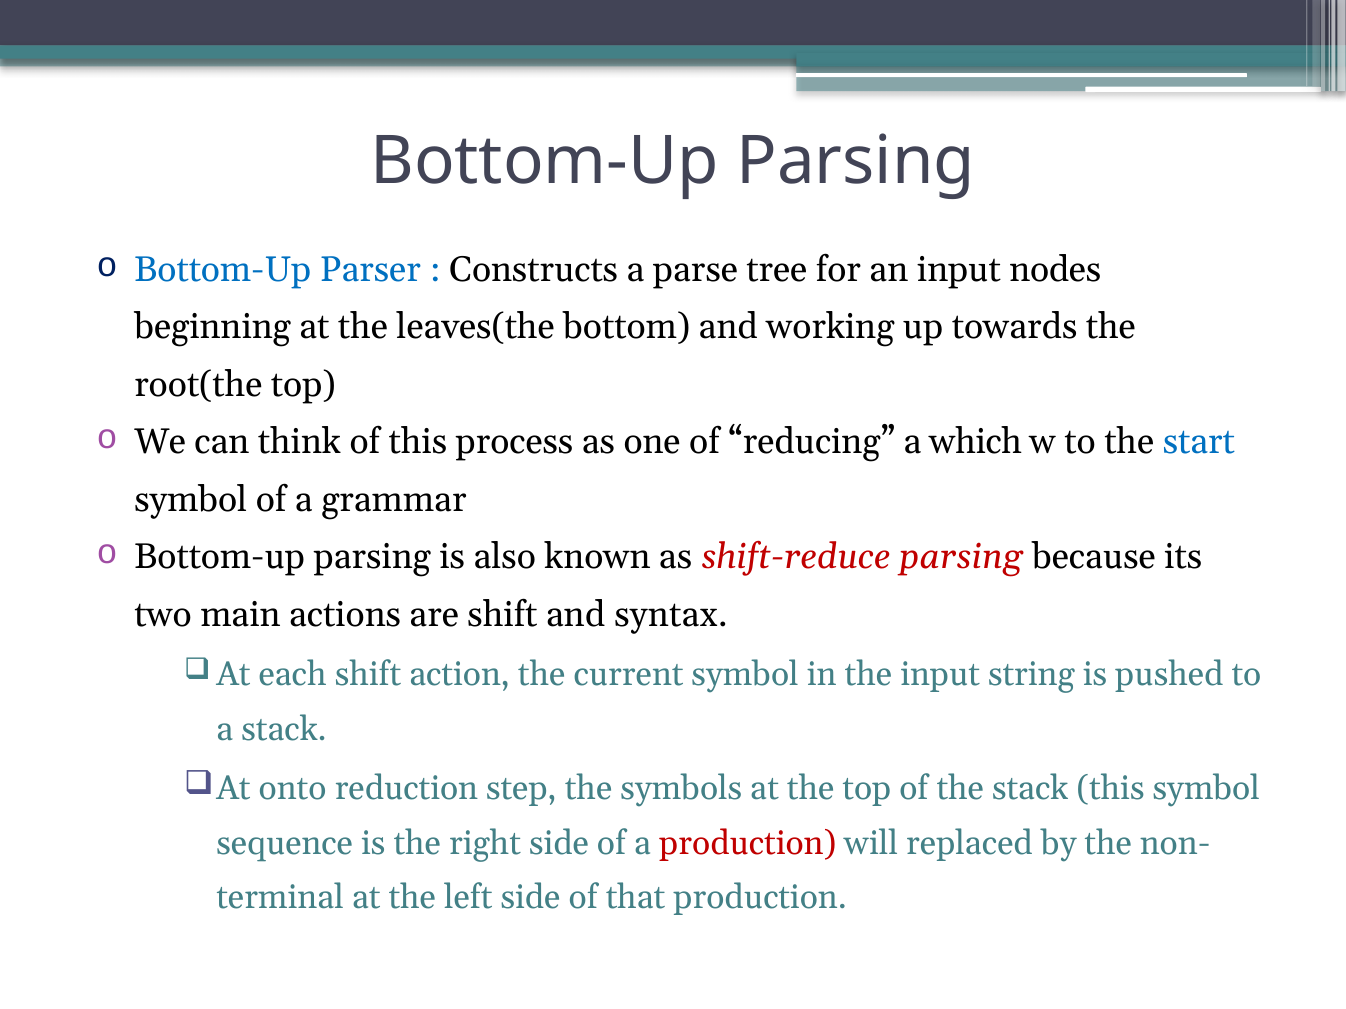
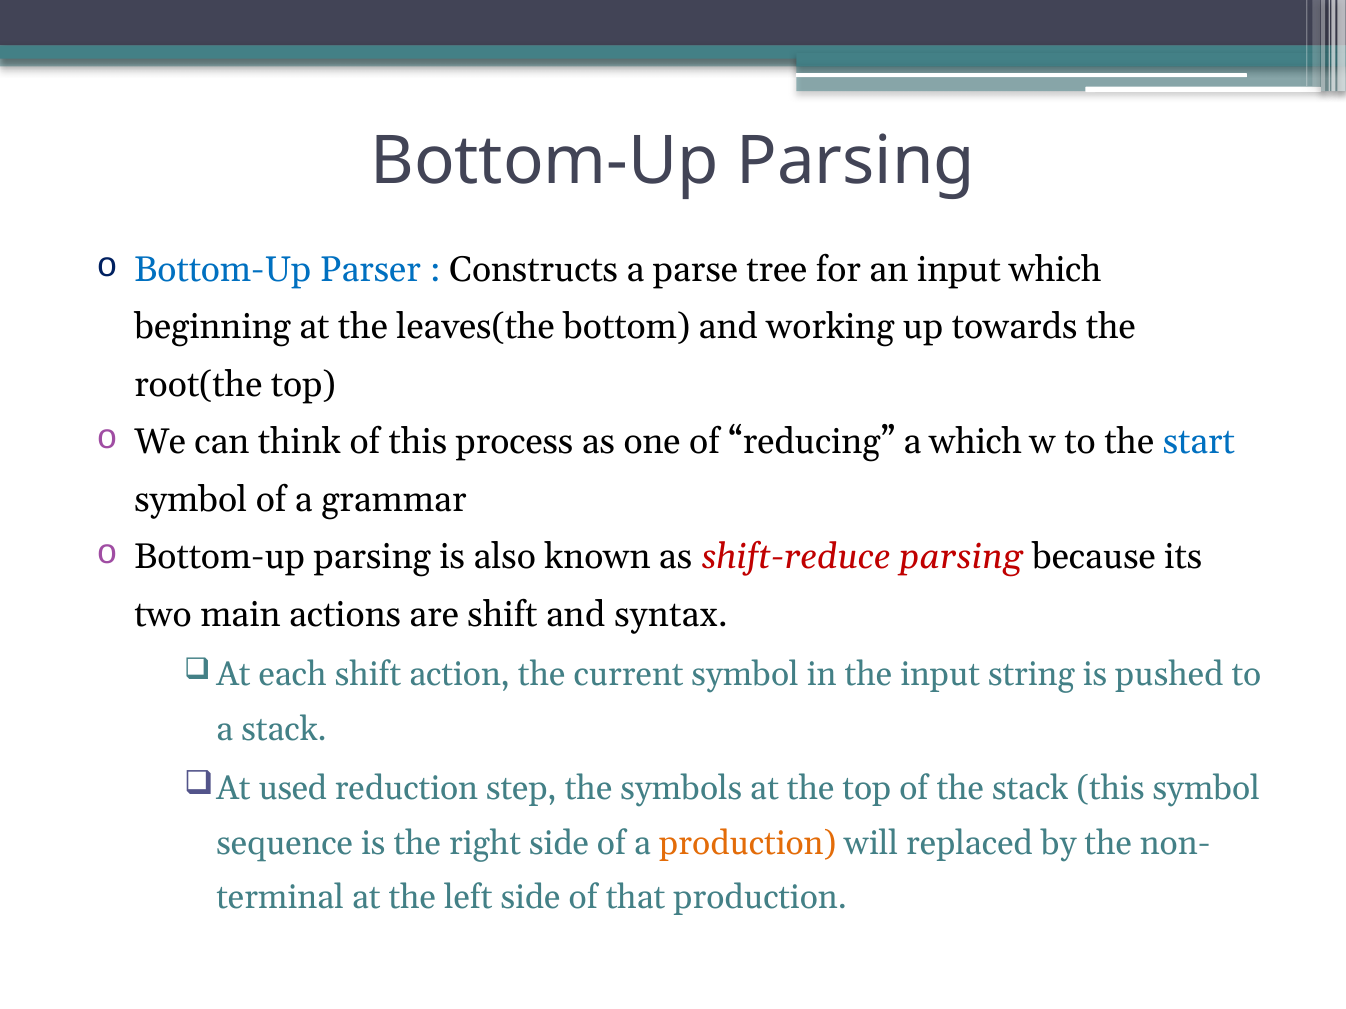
input nodes: nodes -> which (1055, 270)
onto: onto -> used (293, 789)
production colour: red -> orange (748, 844)
